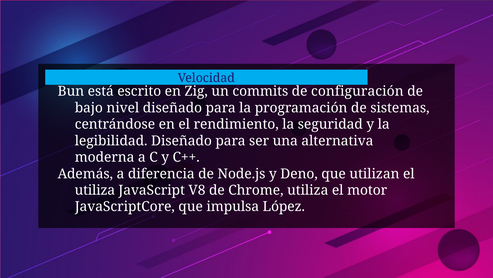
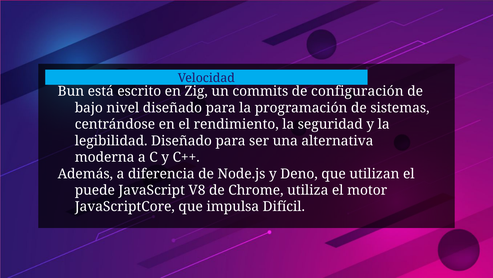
utiliza: utiliza -> puede (95, 190)
López: López -> Difícil (284, 206)
